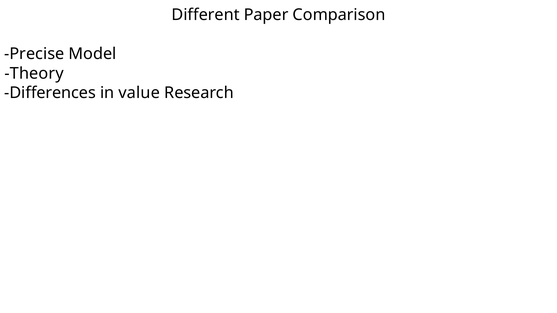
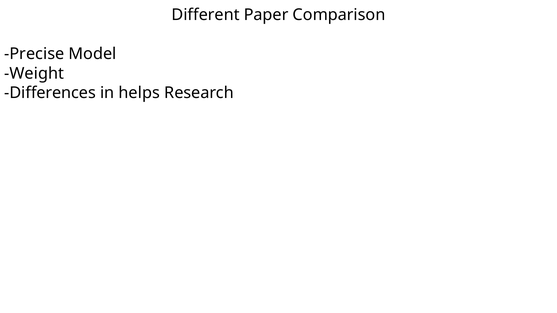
Theory: Theory -> Weight (34, 73)
value: value -> helps (139, 93)
